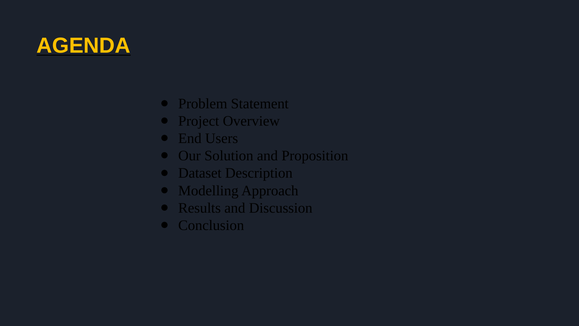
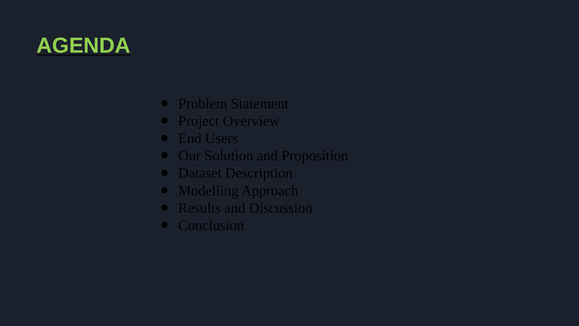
AGENDA colour: yellow -> light green (84, 46)
